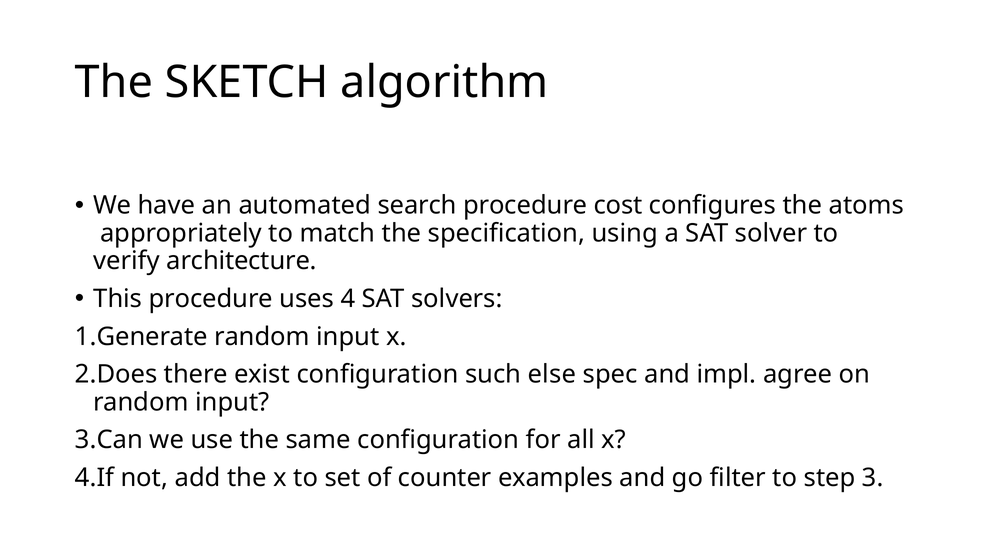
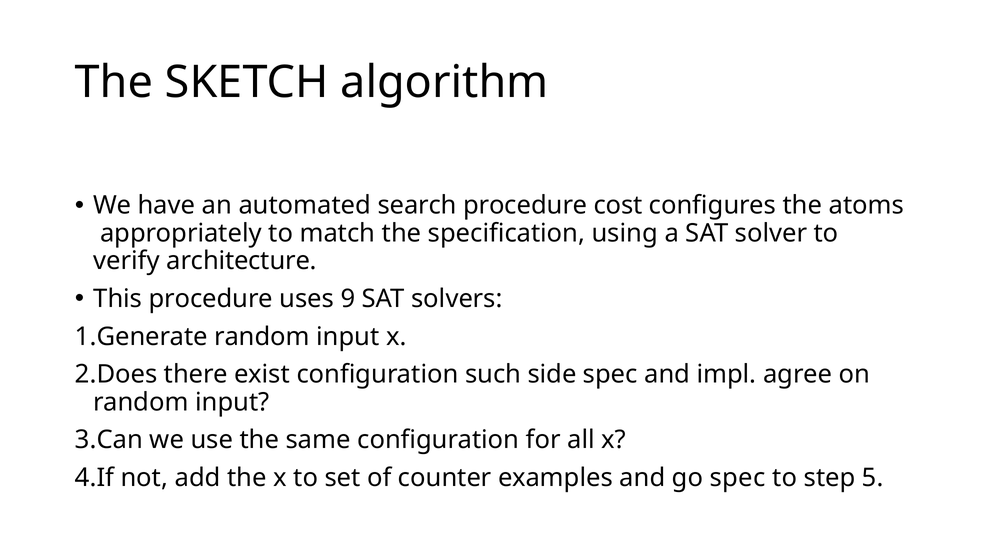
4: 4 -> 9 (348, 299)
else: else -> side (552, 374)
go filter: filter -> spec (738, 478)
3: 3 -> 5 (873, 478)
